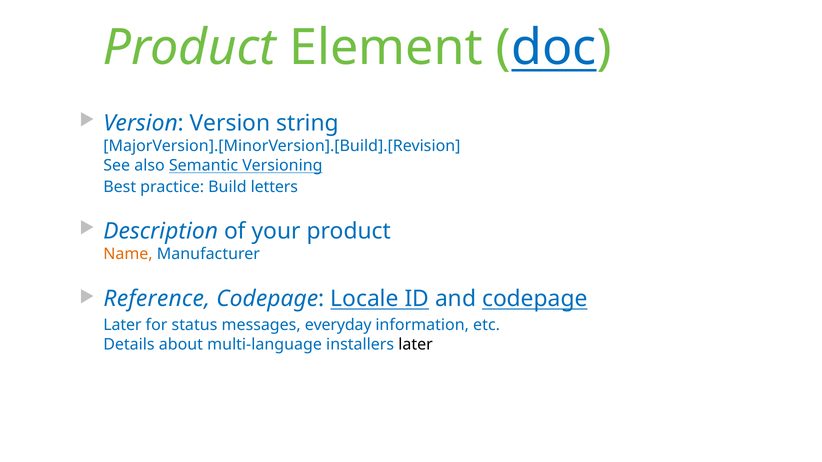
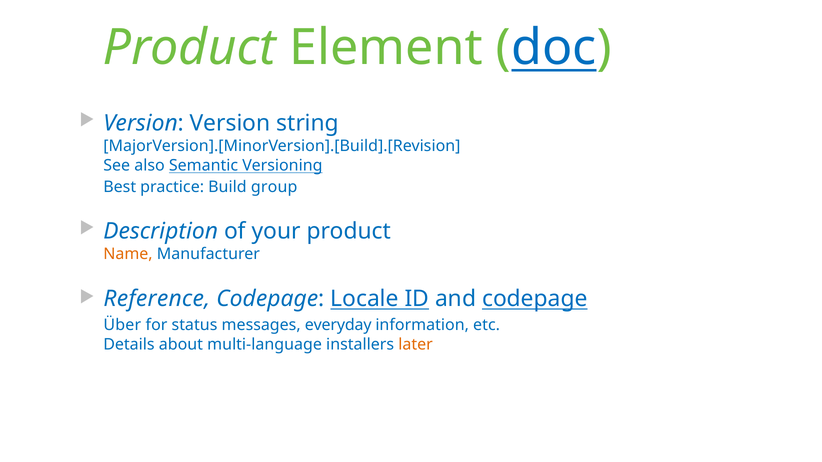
letters: letters -> group (274, 187)
Later: Later -> Über (122, 325)
later colour: black -> orange (416, 345)
